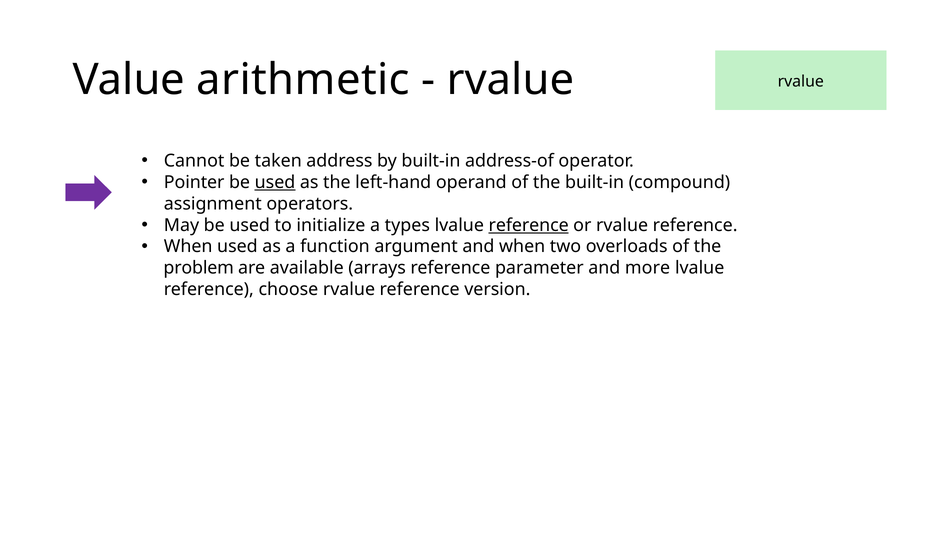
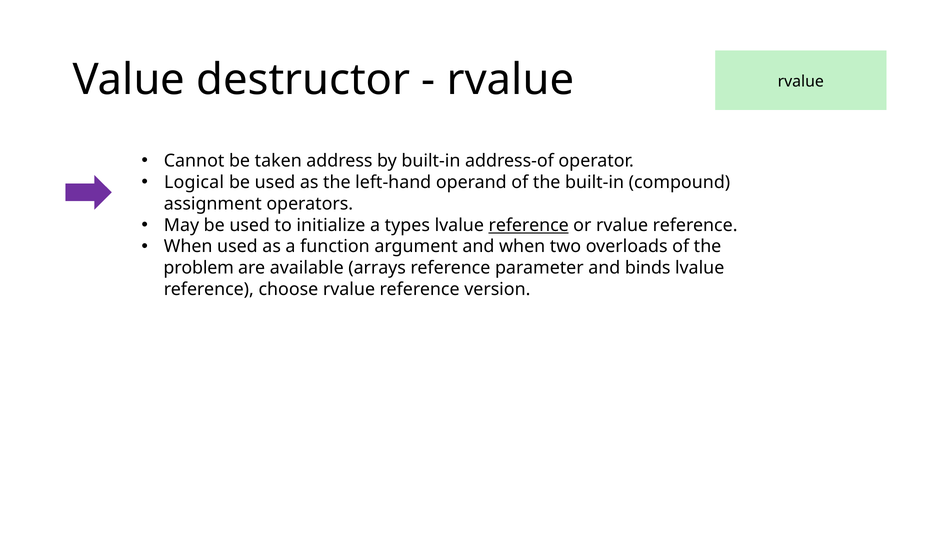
arithmetic: arithmetic -> destructor (303, 80)
Pointer: Pointer -> Logical (194, 183)
used underline: present -> none (275, 183)
more: more -> binds (648, 268)
